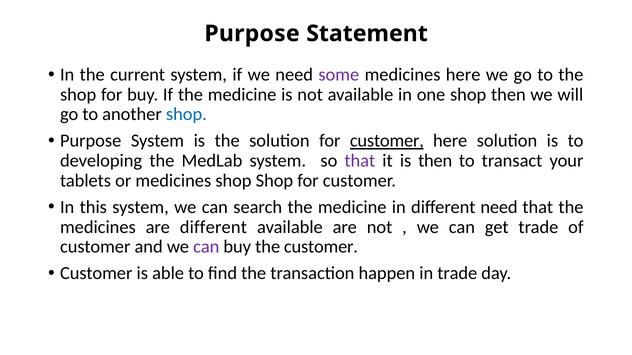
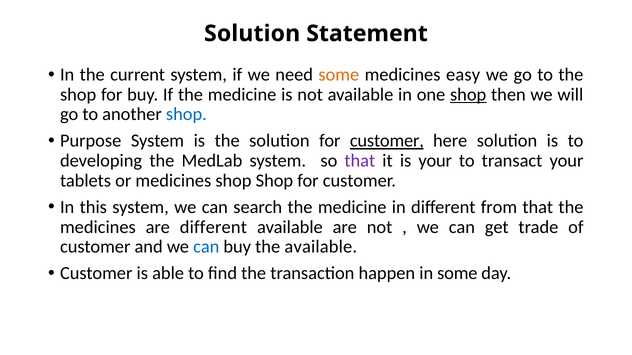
Purpose: Purpose -> Solution (252, 34)
some colour: purple -> orange (339, 75)
medicines here: here -> easy (463, 75)
shop underline: none -> present (468, 95)
is then: then -> your (435, 161)
different need: need -> from (499, 207)
can colour: purple -> blue (206, 247)
the customer: customer -> available (321, 247)
in trade: trade -> some (457, 274)
